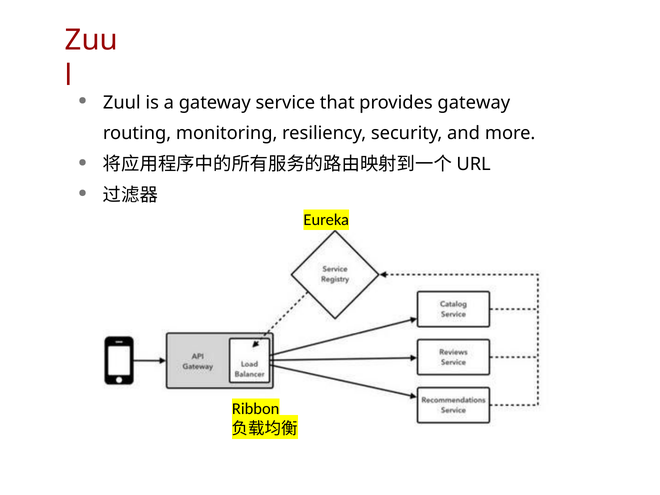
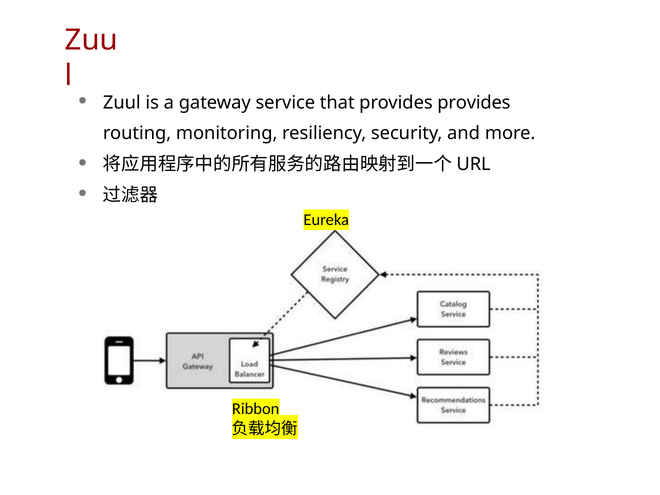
provides gateway: gateway -> provides (474, 103)
